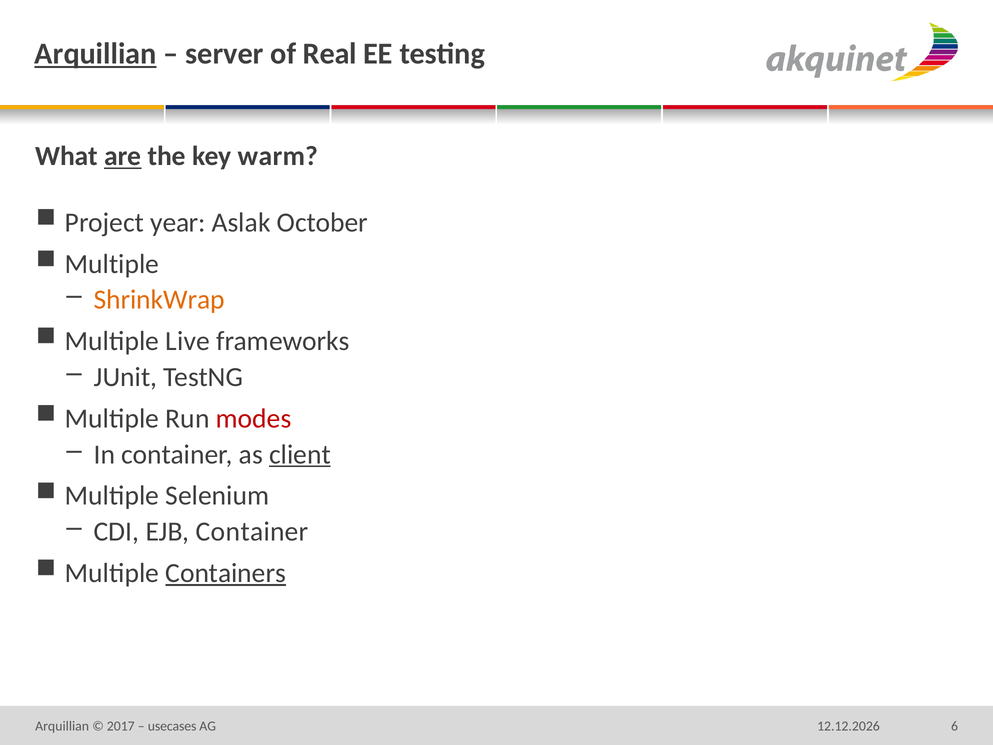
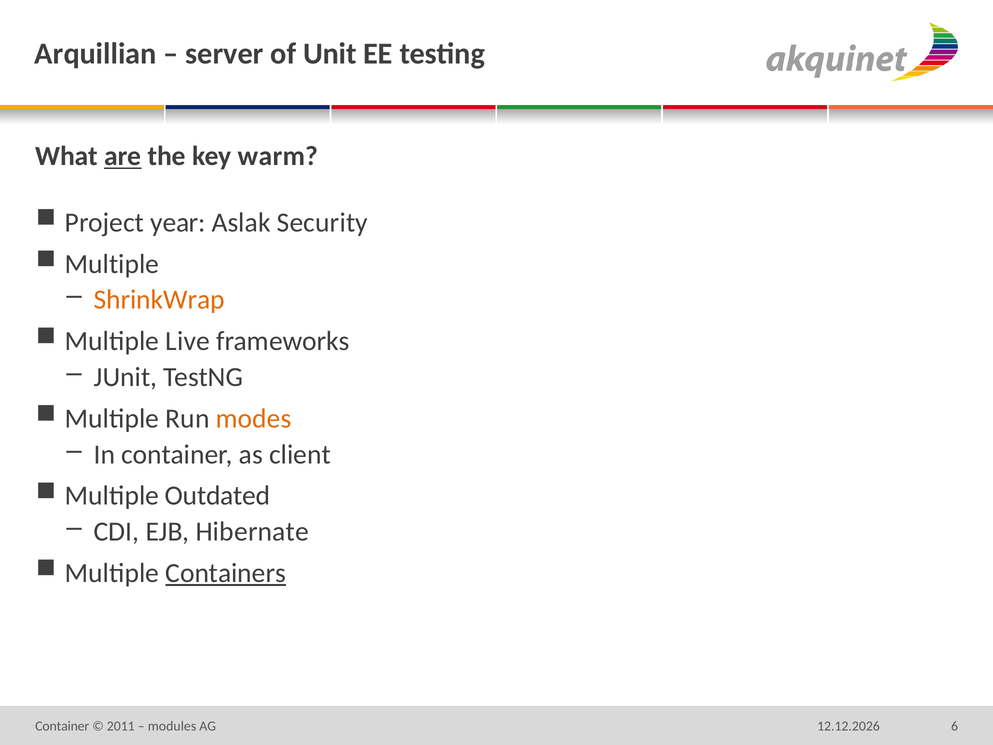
Arquillian underline: present -> none (96, 54)
Real: Real -> Unit (330, 54)
October: October -> Security (322, 222)
modes colour: red -> orange (254, 418)
client underline: present -> none (300, 454)
Selenium: Selenium -> Outdated (218, 496)
EJB Container: Container -> Hibernate (252, 532)
Arquillian: Arquillian -> Container (62, 726)
2017: 2017 -> 2011 (121, 726)
usecases: usecases -> modules (172, 726)
